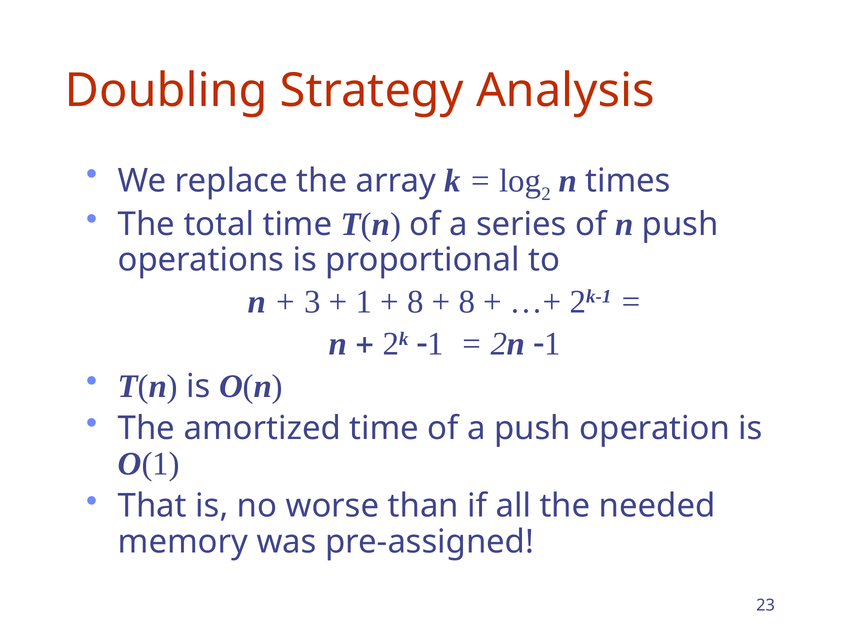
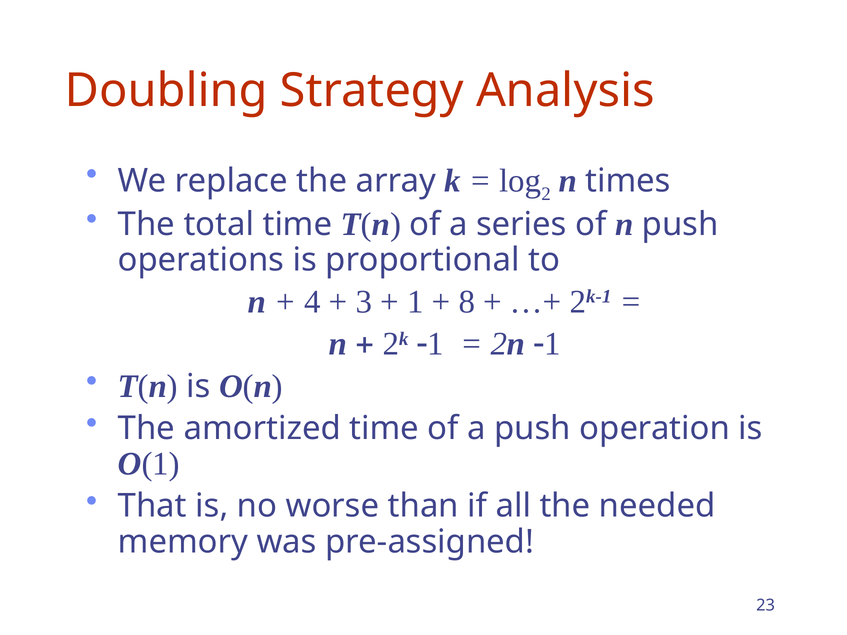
3: 3 -> 4 (313, 302)
1: 1 -> 3 (364, 302)
8: 8 -> 1 (415, 302)
